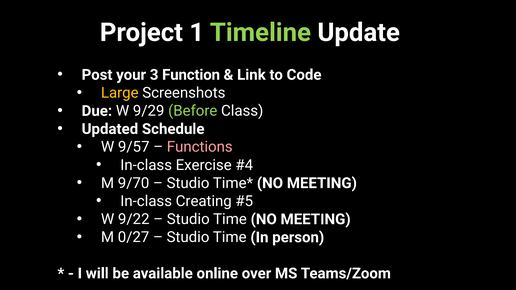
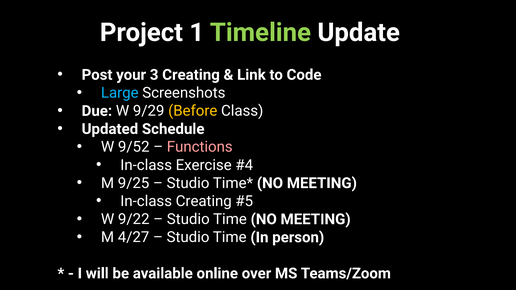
3 Function: Function -> Creating (191, 75)
Large colour: yellow -> light blue (120, 93)
Before colour: light green -> yellow (193, 111)
9/57: 9/57 -> 9/52 (134, 147)
9/70: 9/70 -> 9/25 (134, 183)
0/27: 0/27 -> 4/27 (134, 237)
